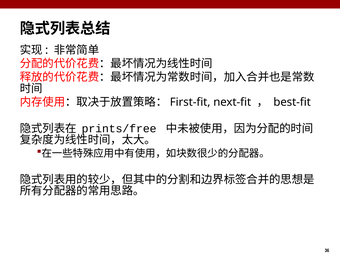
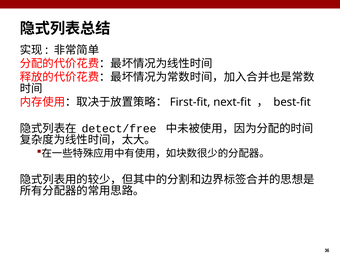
prints/free: prints/free -> detect/free (119, 129)
